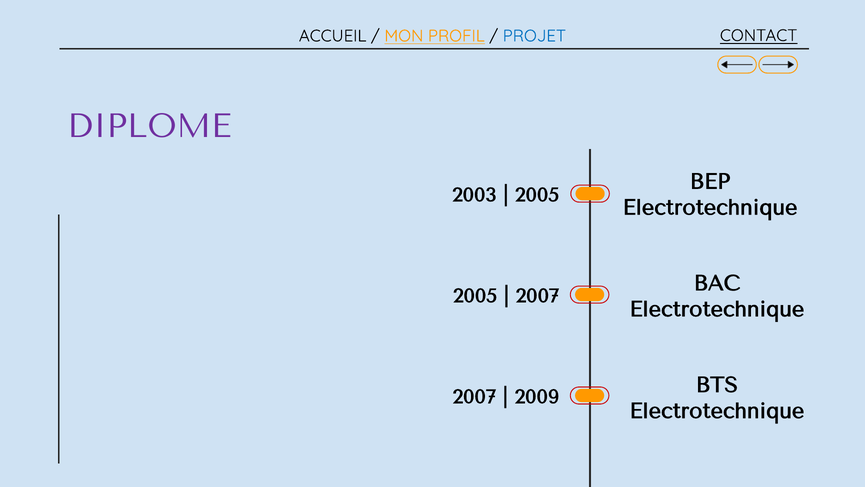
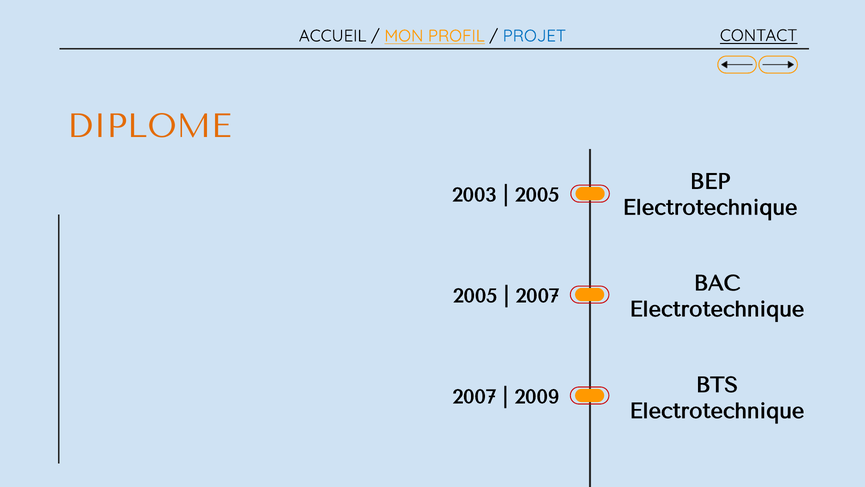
DIPLOME colour: purple -> orange (149, 126)
